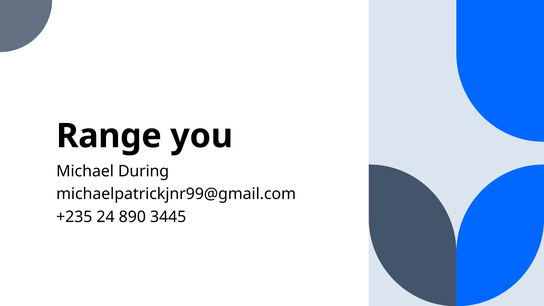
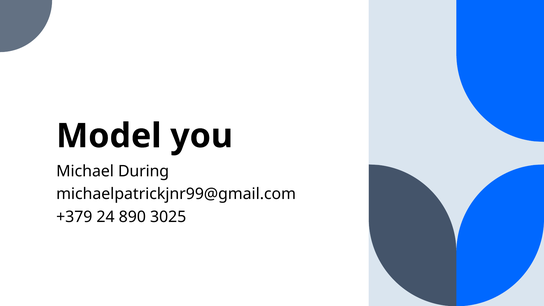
Range: Range -> Model (109, 136)
+235: +235 -> +379 (74, 217)
3445: 3445 -> 3025 (168, 217)
